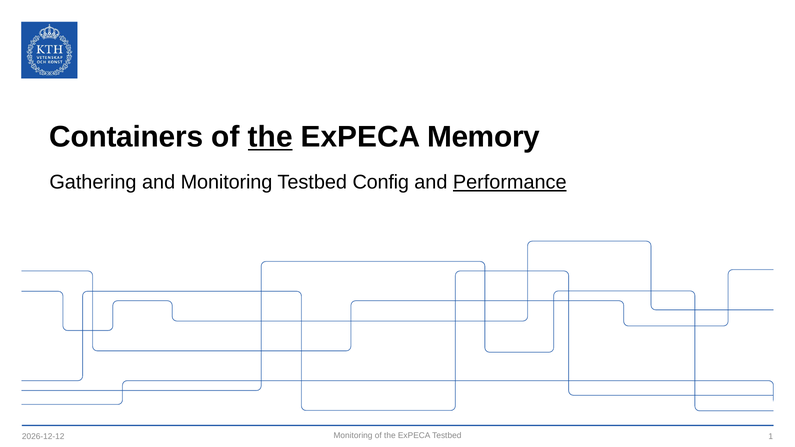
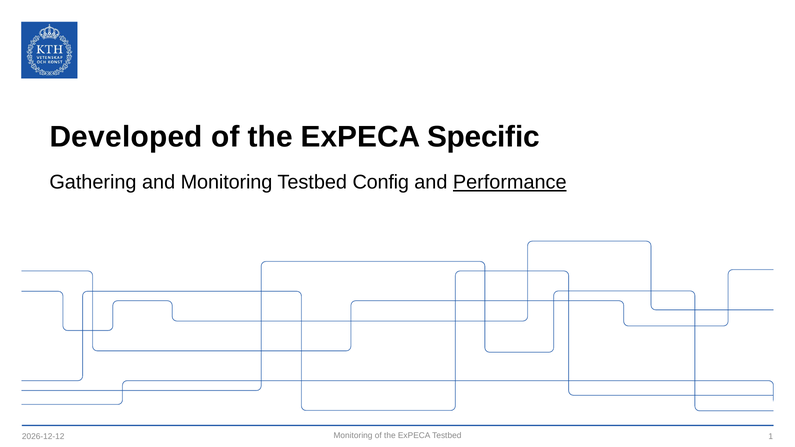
Containers: Containers -> Developed (126, 137)
the underline: present -> none (270, 137)
Memory: Memory -> Specific (484, 137)
